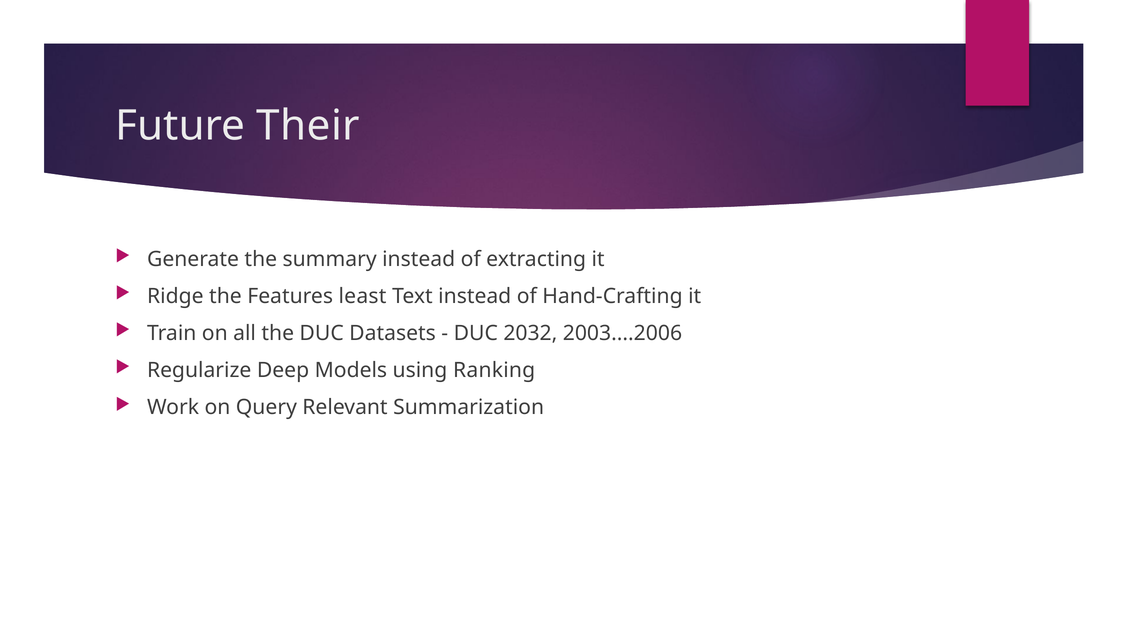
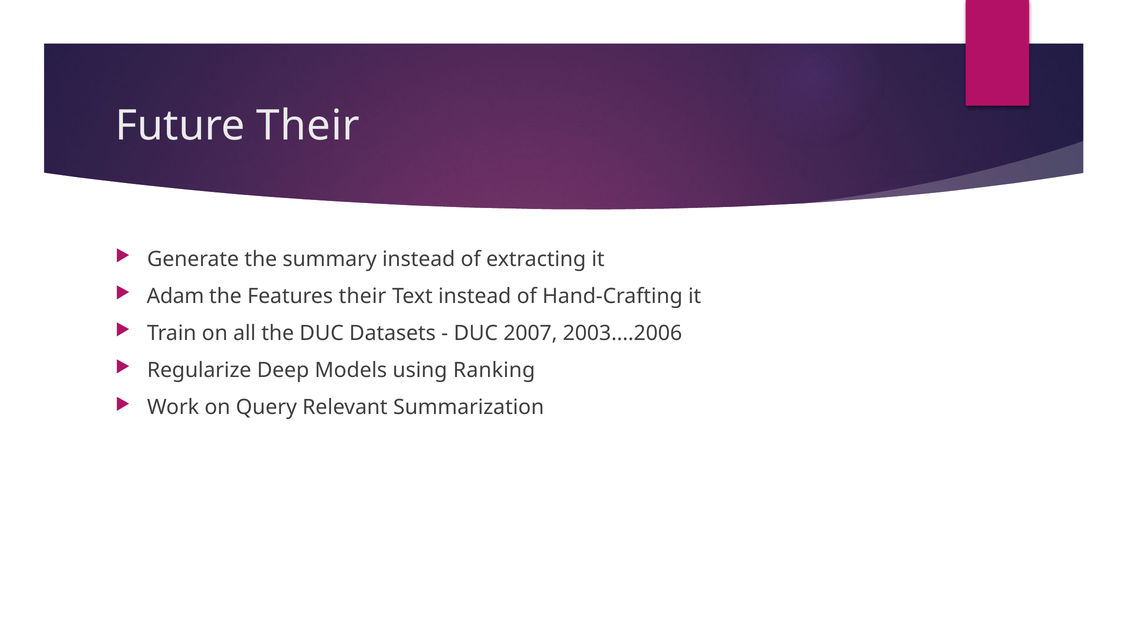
Ridge: Ridge -> Adam (175, 296)
Features least: least -> their (363, 296)
2032: 2032 -> 2007 (530, 334)
